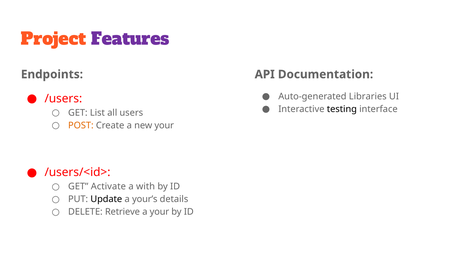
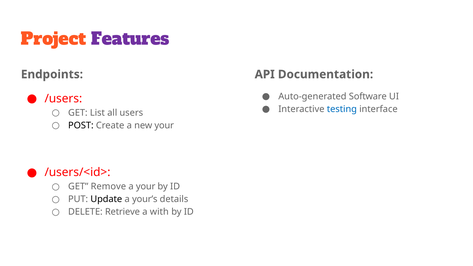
Libraries: Libraries -> Software (368, 96)
testing colour: black -> blue (342, 109)
POST colour: orange -> black (81, 125)
Activate: Activate -> Remove (108, 186)
a with: with -> your (146, 186)
a your: your -> with (159, 212)
